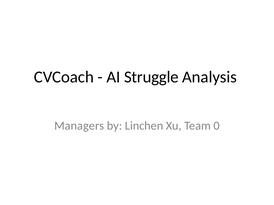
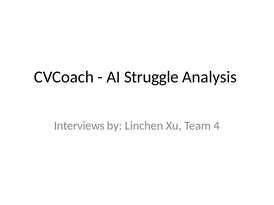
Managers: Managers -> Interviews (79, 126)
0: 0 -> 4 (217, 126)
